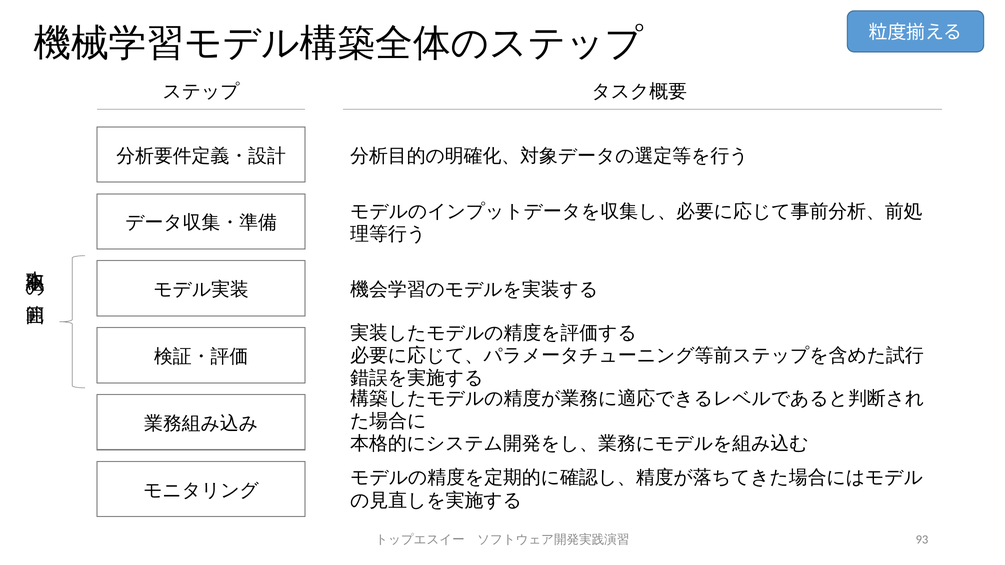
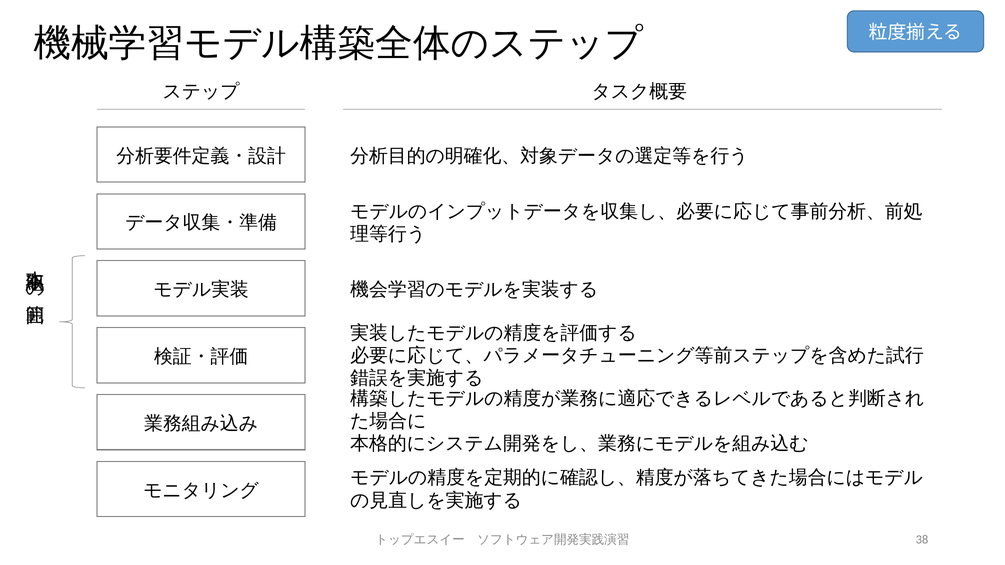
93: 93 -> 38 (922, 540)
